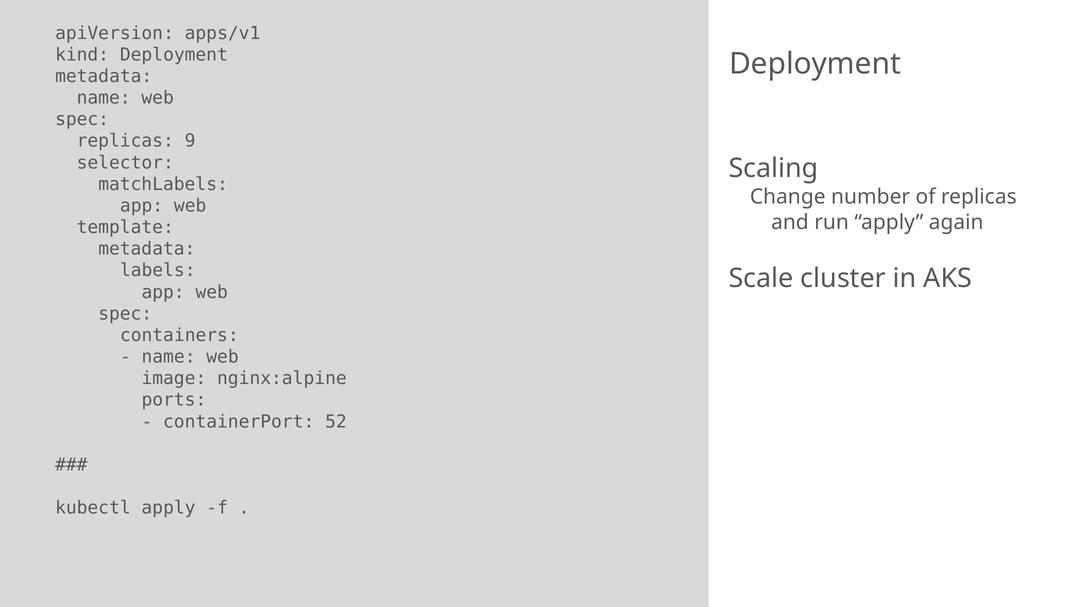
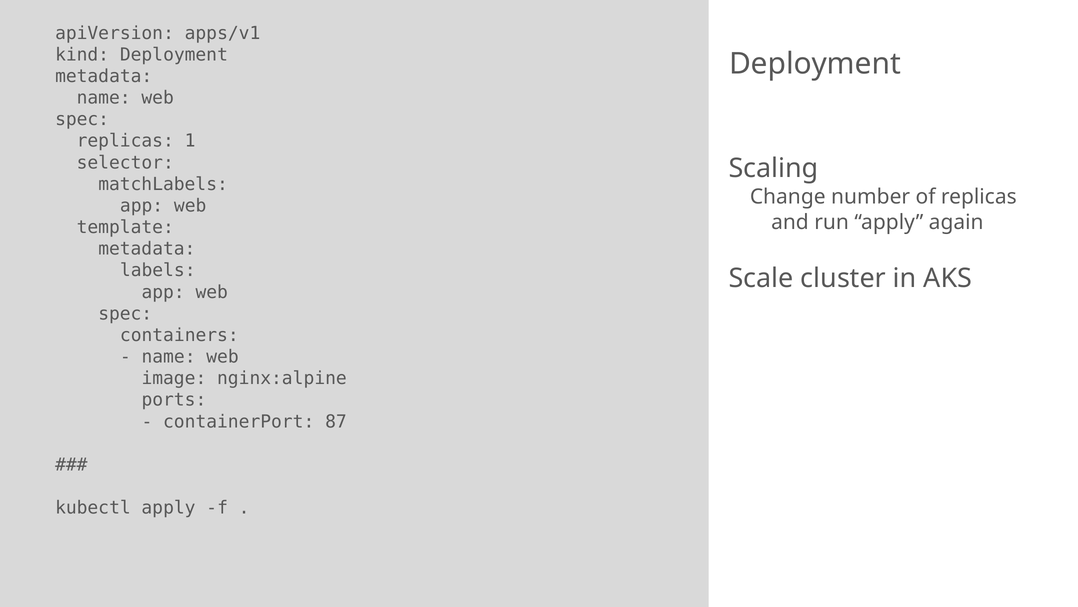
9: 9 -> 1 (190, 141)
52: 52 -> 87 (336, 421)
